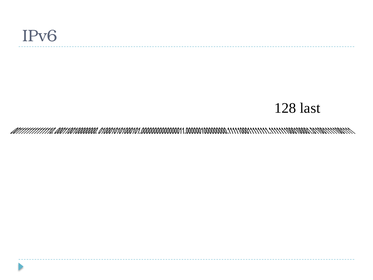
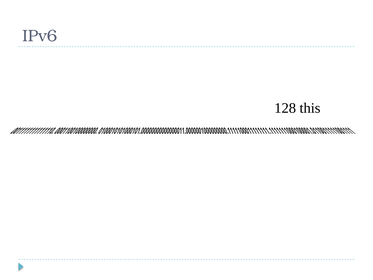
last: last -> this (310, 108)
